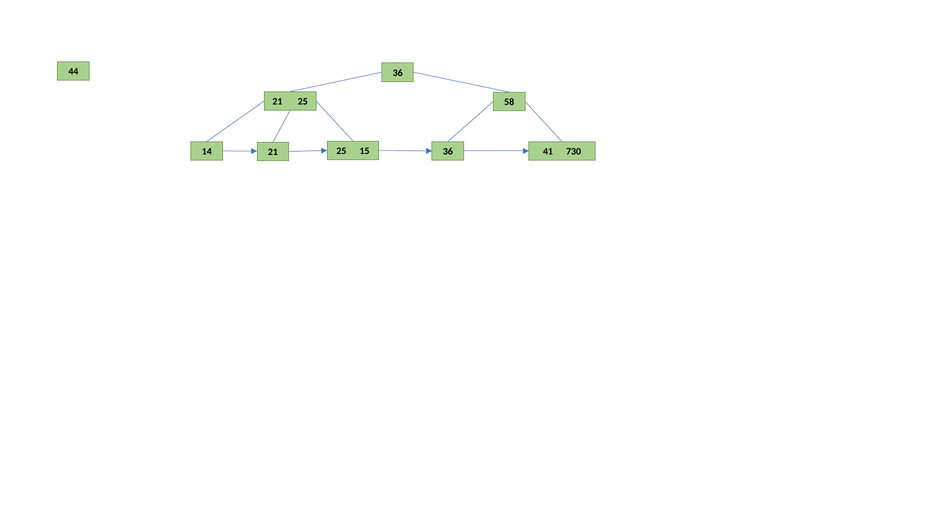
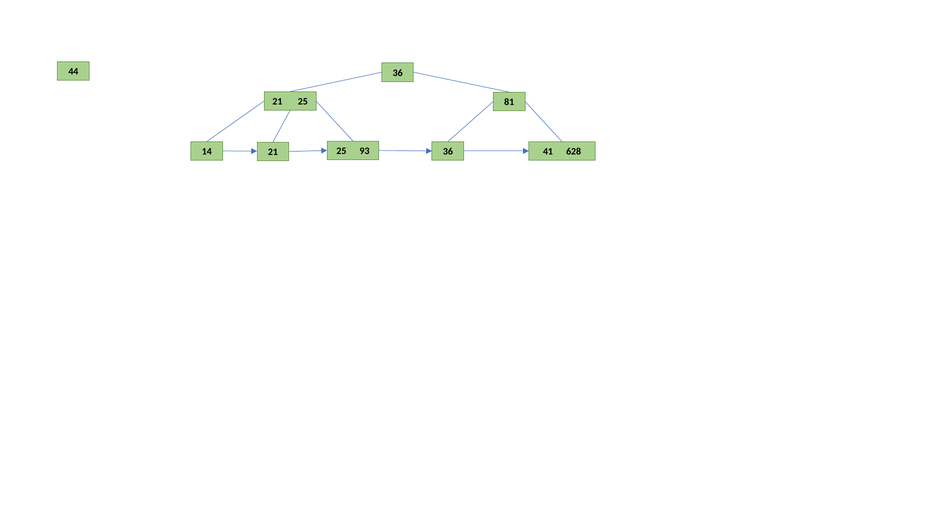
58: 58 -> 81 (509, 102)
15: 15 -> 93 (365, 151)
730: 730 -> 628 (574, 152)
